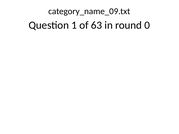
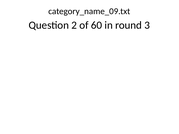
1: 1 -> 2 (74, 25)
63: 63 -> 60 (97, 25)
0: 0 -> 3 (147, 25)
